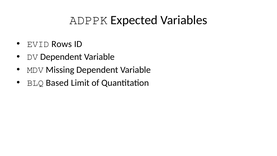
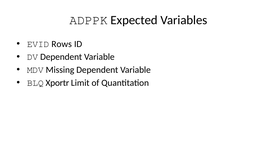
Based: Based -> Xportr (57, 83)
